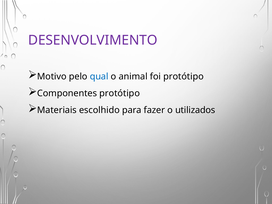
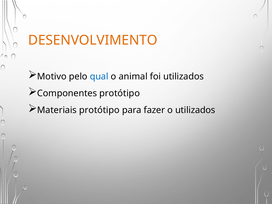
DESENVOLVIMENTO colour: purple -> orange (93, 40)
foi protótipo: protótipo -> utilizados (184, 77)
Materiais escolhido: escolhido -> protótipo (99, 110)
